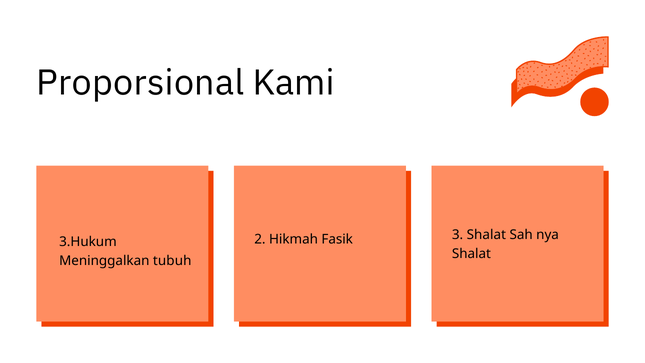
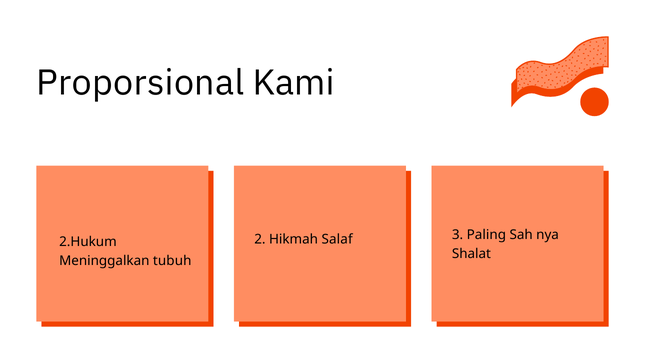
Fasik: Fasik -> Salaf (337, 239)
3 Shalat: Shalat -> Paling (486, 235)
3.Hukum: 3.Hukum -> 2.Hukum (88, 242)
